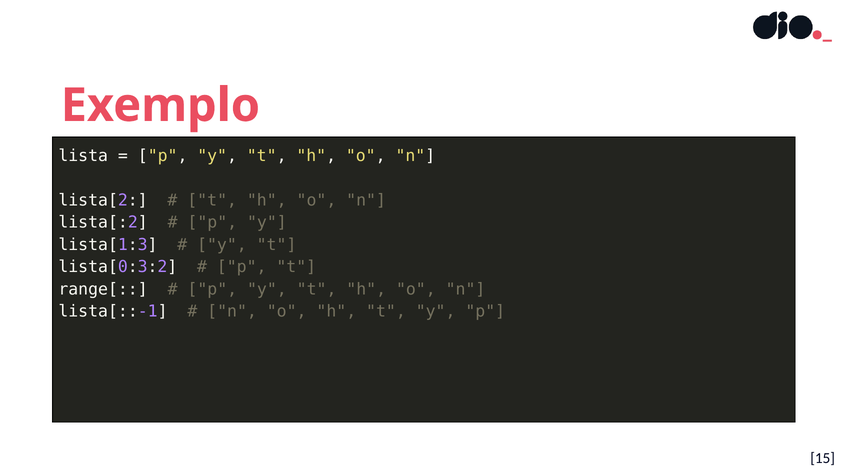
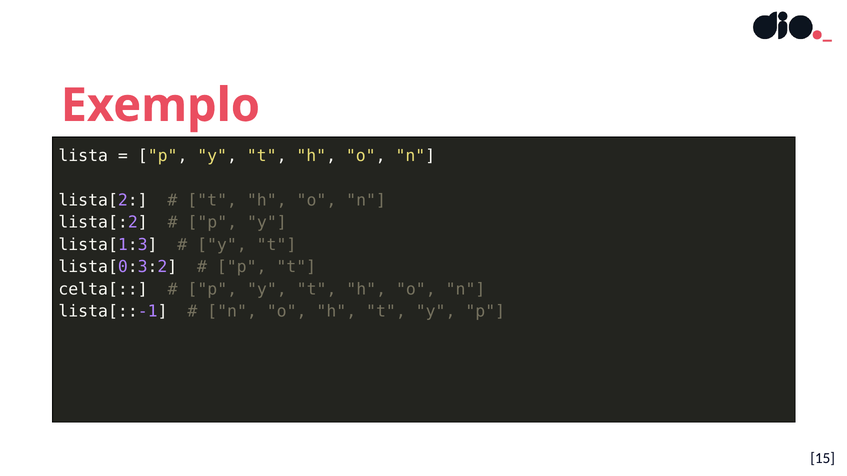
range[: range[ -> celta[ (103, 289)
